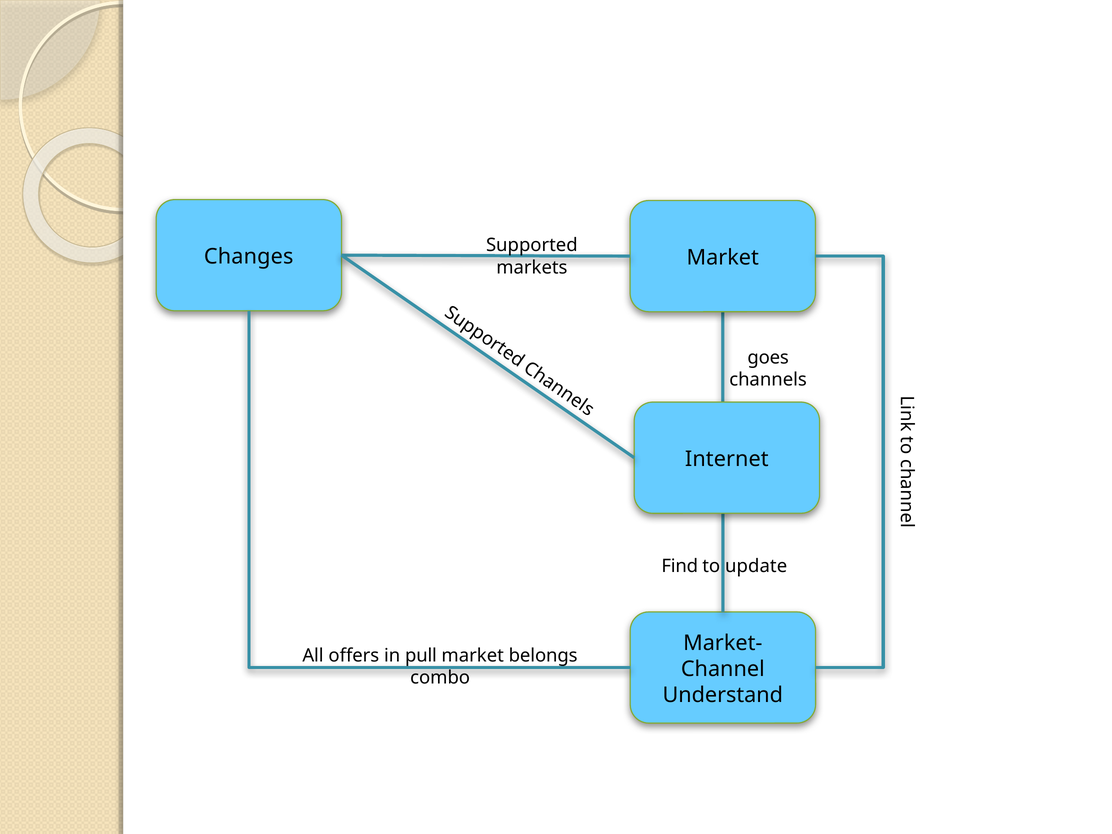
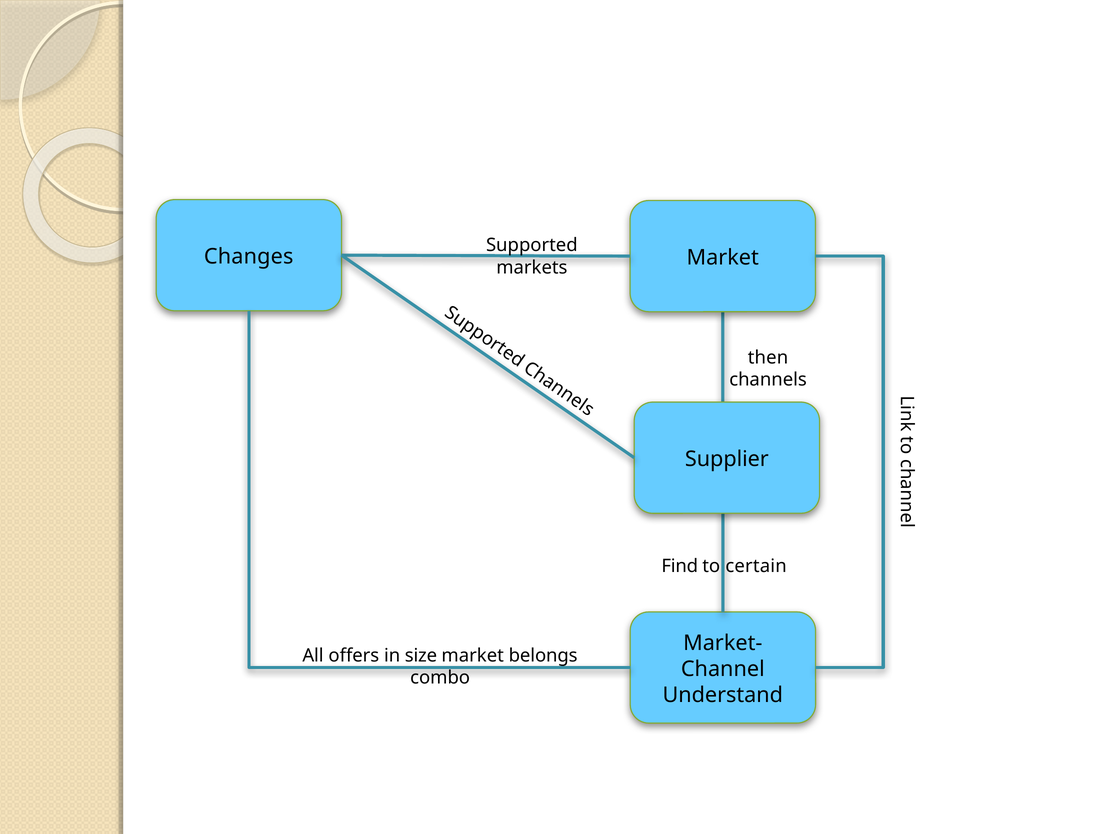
goes: goes -> then (768, 358)
Internet: Internet -> Supplier (727, 459)
update: update -> certain (756, 566)
pull: pull -> size (421, 655)
